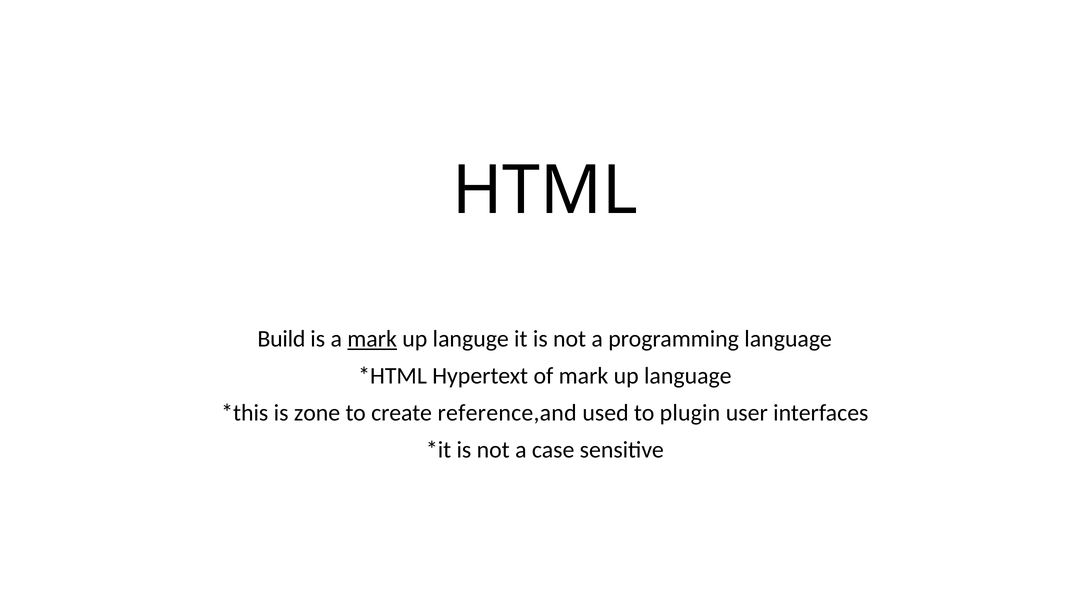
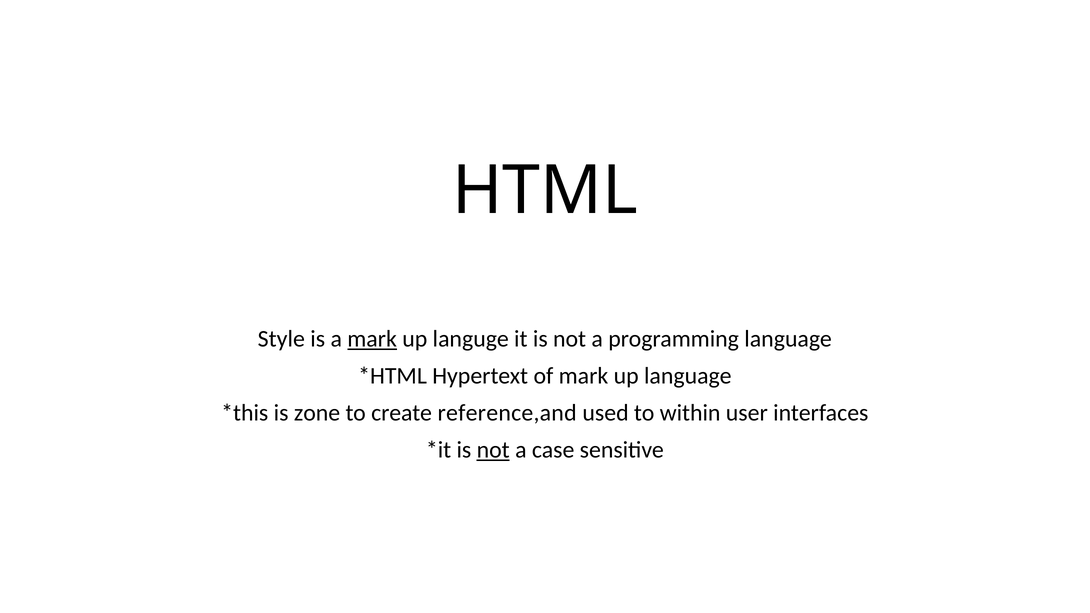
Build: Build -> Style (281, 339)
plugin: plugin -> within (690, 413)
not underline: none -> present (493, 450)
